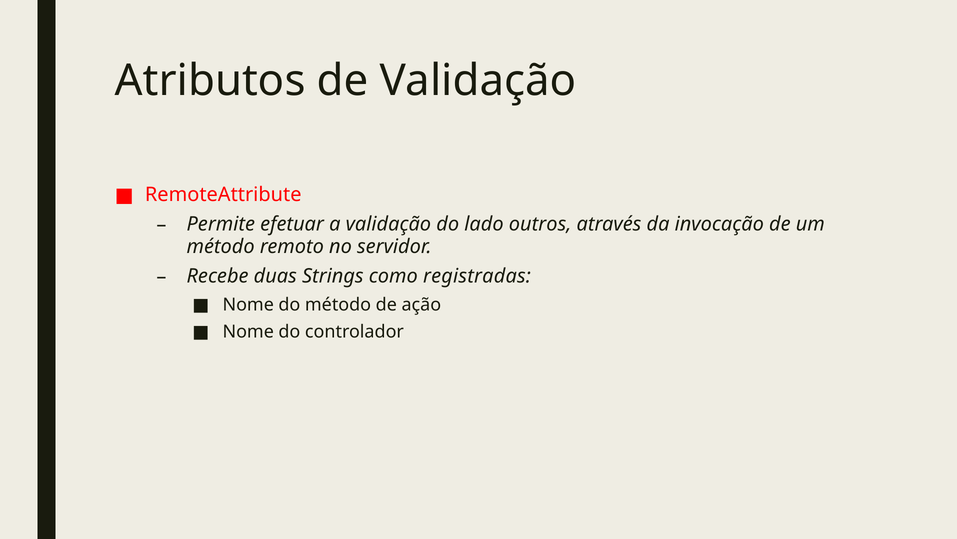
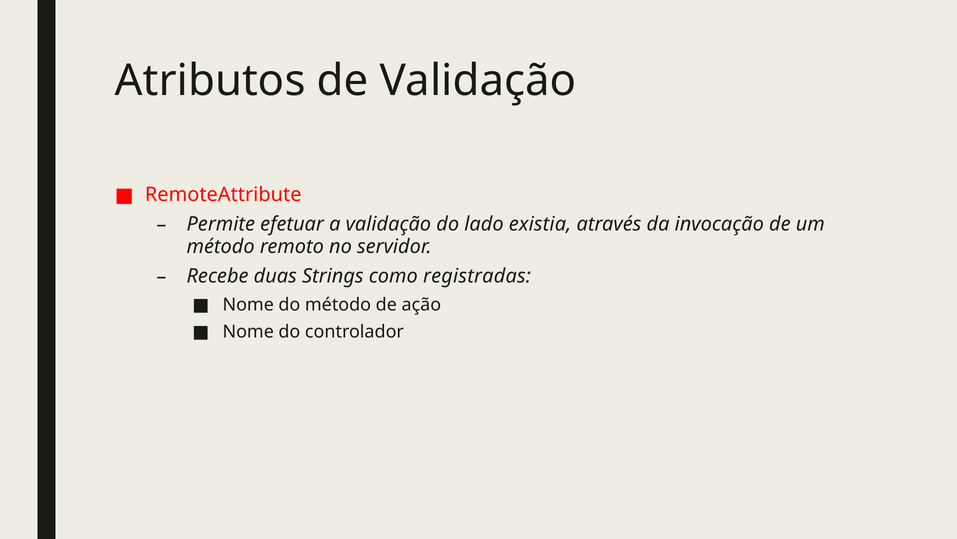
outros: outros -> existia (540, 224)
